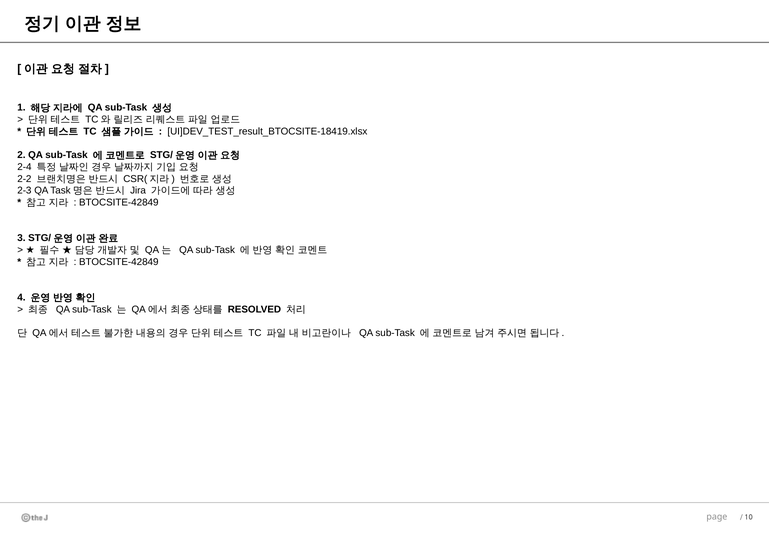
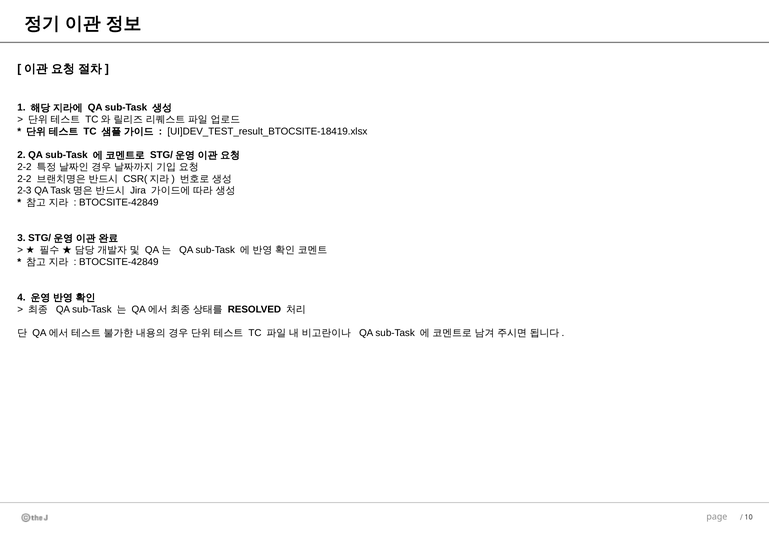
2-4: 2-4 -> 2-2 (24, 167)
